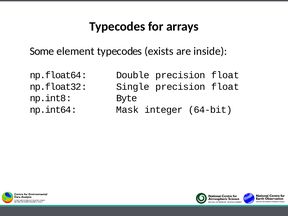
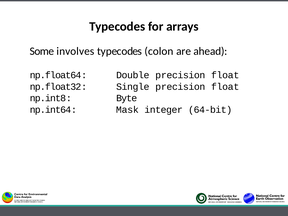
element: element -> involves (75, 51)
exists: exists -> colon (159, 51)
inside: inside -> ahead (210, 51)
